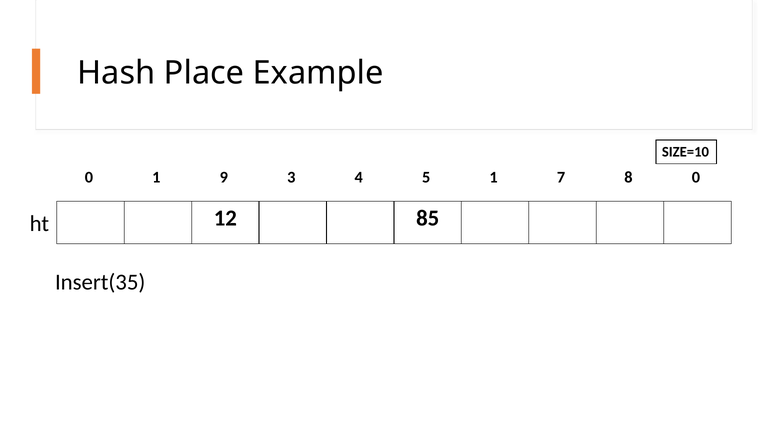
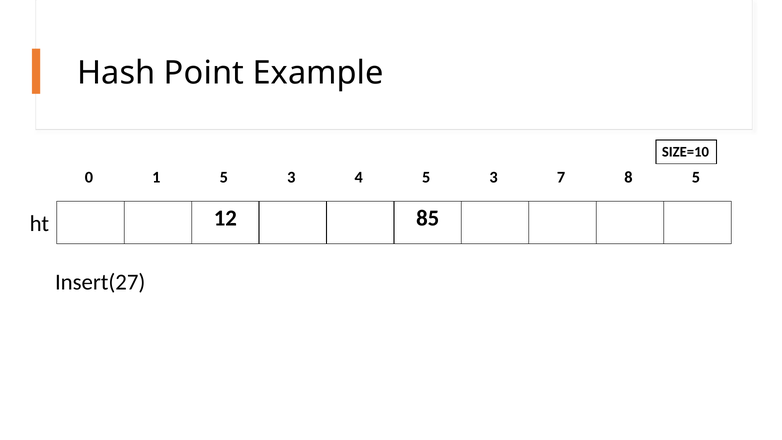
Place: Place -> Point (204, 73)
1 9: 9 -> 5 (224, 177)
4 5 1: 1 -> 3 (494, 177)
8 0: 0 -> 5 (696, 177)
Insert(35: Insert(35 -> Insert(27 (100, 282)
